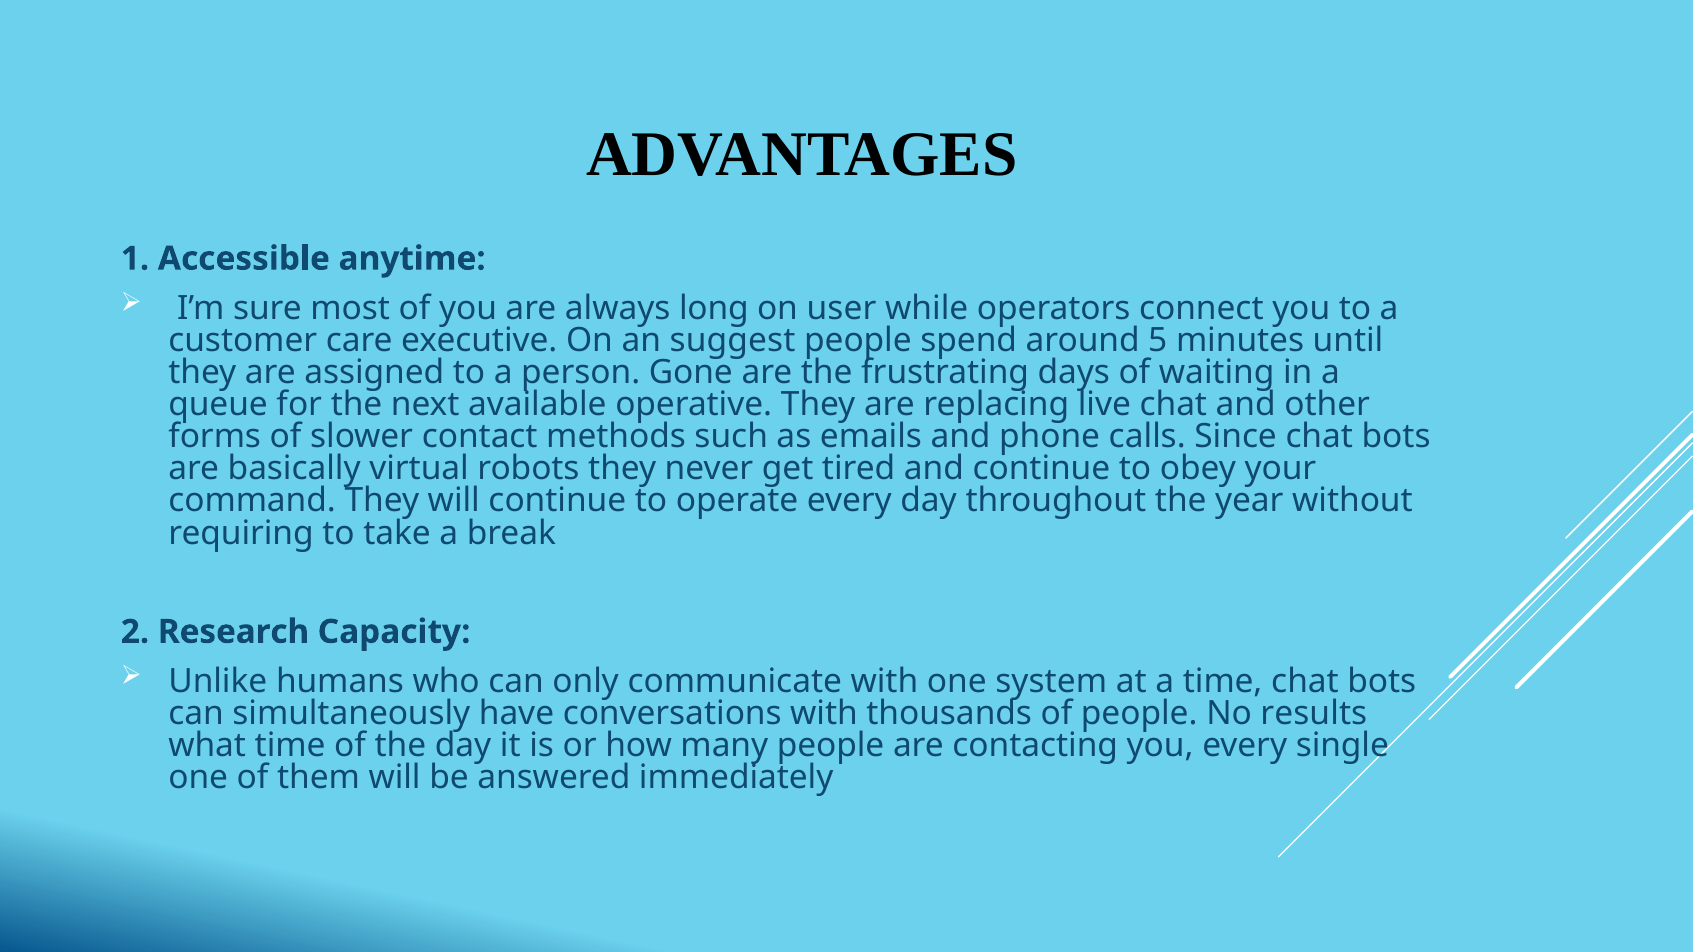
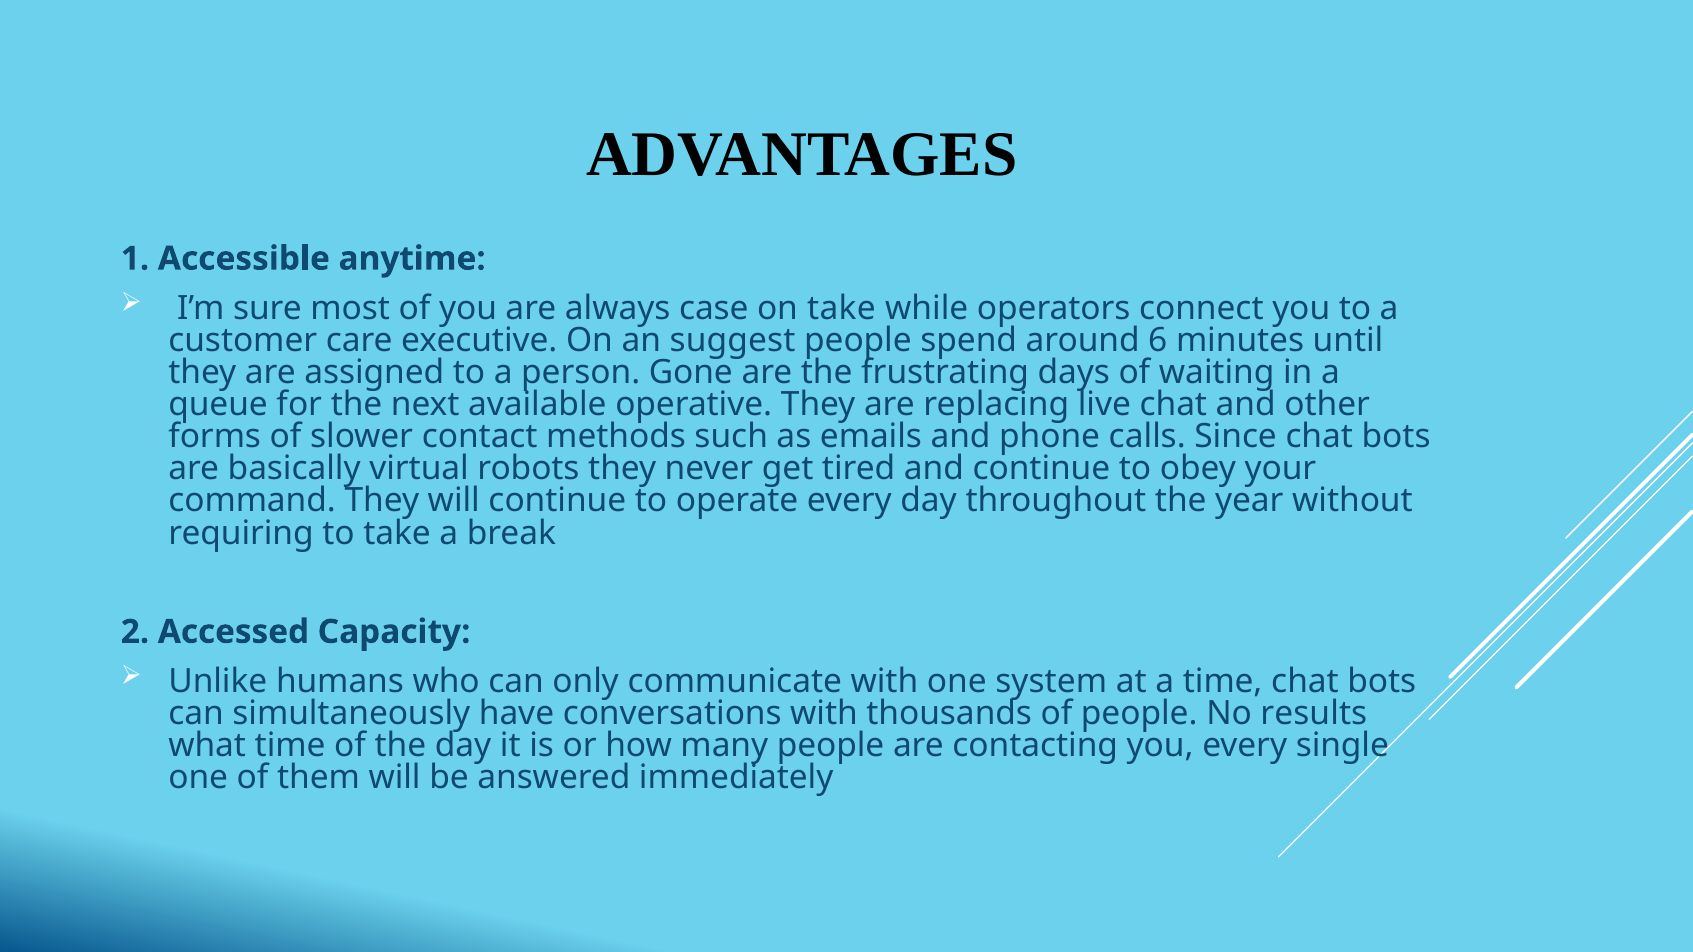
long: long -> case (714, 308)
on user: user -> take (841, 308)
5: 5 -> 6 (1158, 340)
Research: Research -> Accessed (233, 632)
